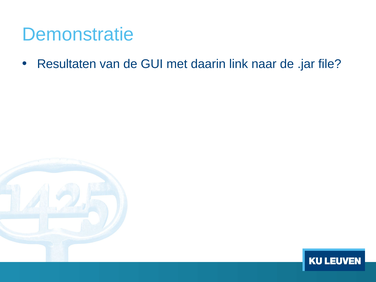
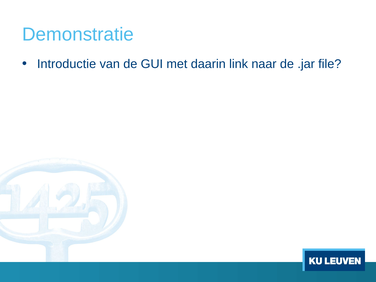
Resultaten: Resultaten -> Introductie (67, 64)
